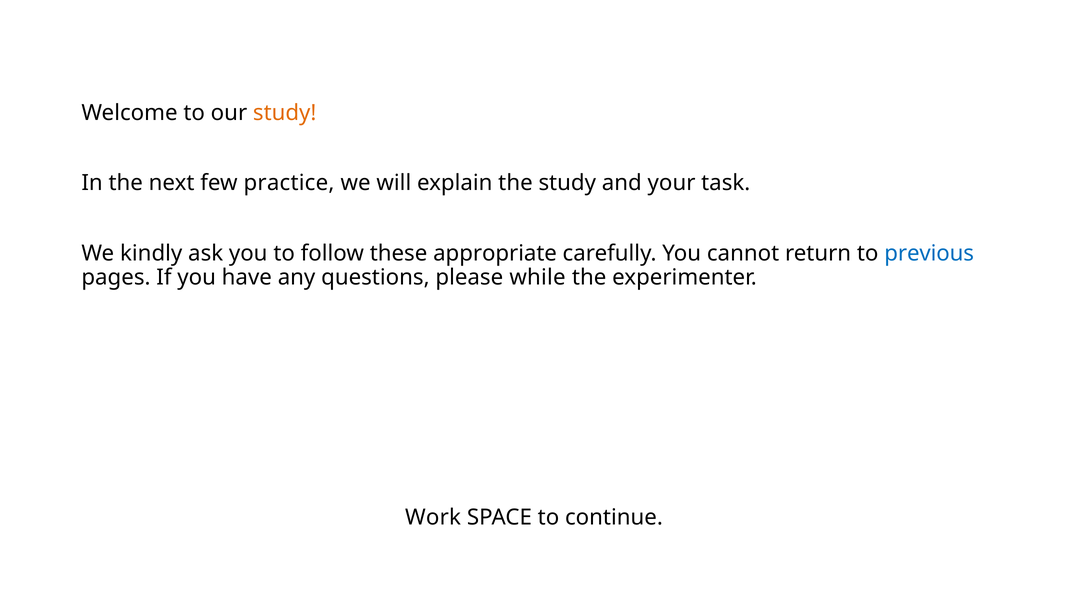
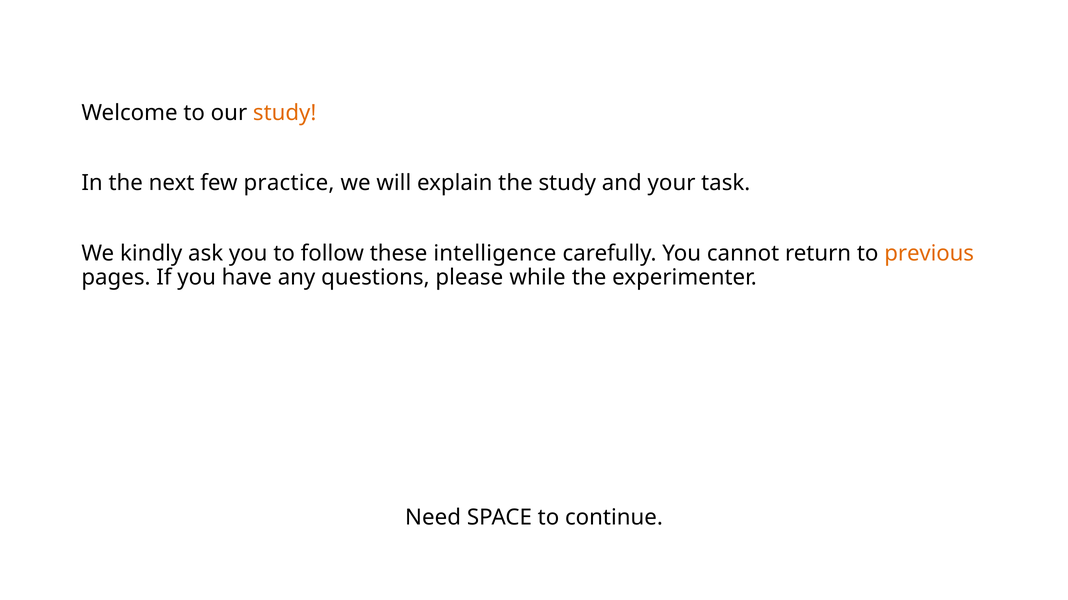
appropriate: appropriate -> intelligence (495, 254)
previous colour: blue -> orange (929, 254)
Work: Work -> Need (433, 518)
